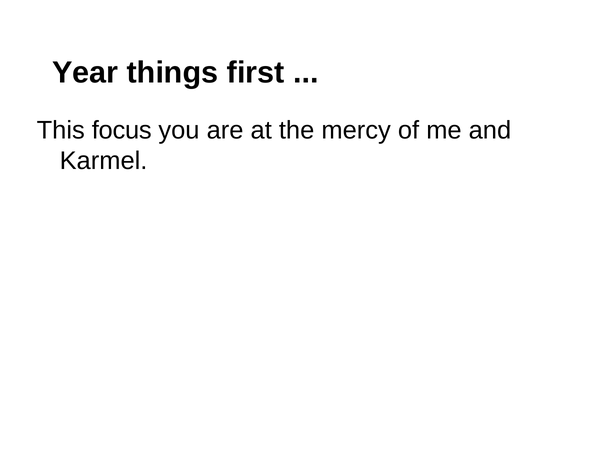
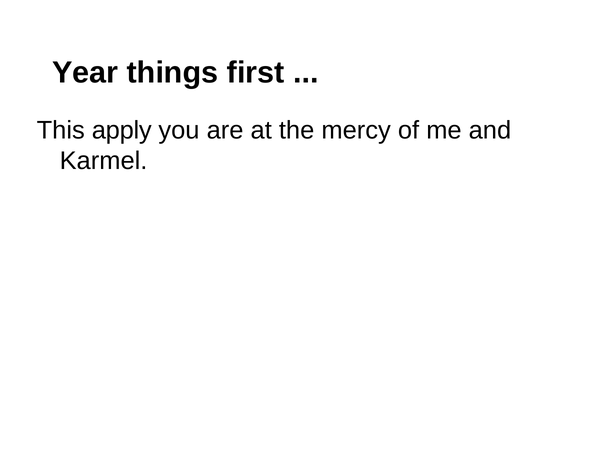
focus: focus -> apply (122, 130)
